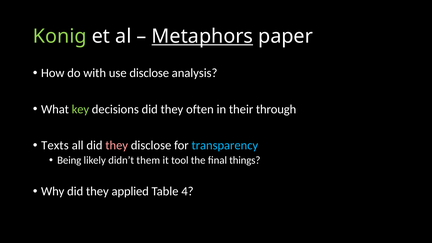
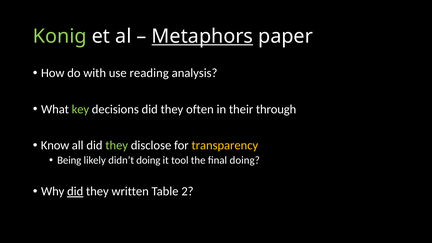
use disclose: disclose -> reading (149, 73)
Texts: Texts -> Know (55, 145)
they colour: pink -> light green (117, 145)
transparency colour: light blue -> yellow (225, 145)
didn’t them: them -> doing (148, 160)
final things: things -> doing (245, 160)
did underline: none -> present (75, 191)
applied: applied -> written (130, 191)
4: 4 -> 2 (187, 191)
